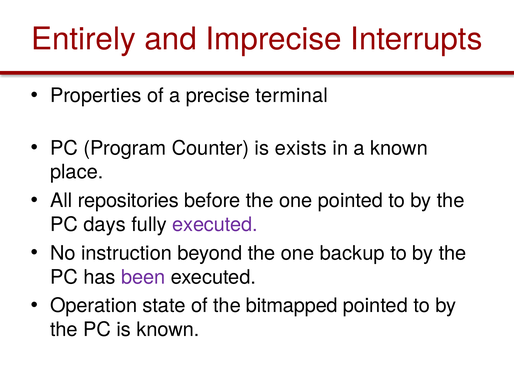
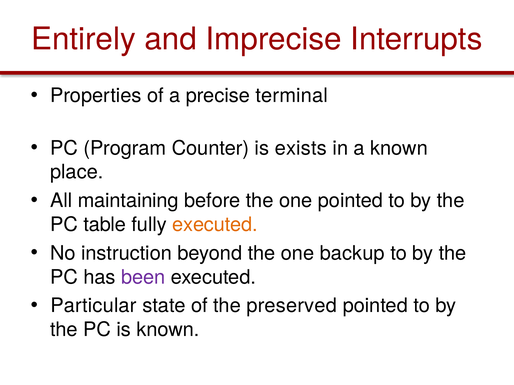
repositories: repositories -> maintaining (128, 201)
days: days -> table (105, 225)
executed colour: purple -> orange (215, 225)
Operation: Operation -> Particular (94, 306)
bitmapped: bitmapped -> preserved (292, 306)
